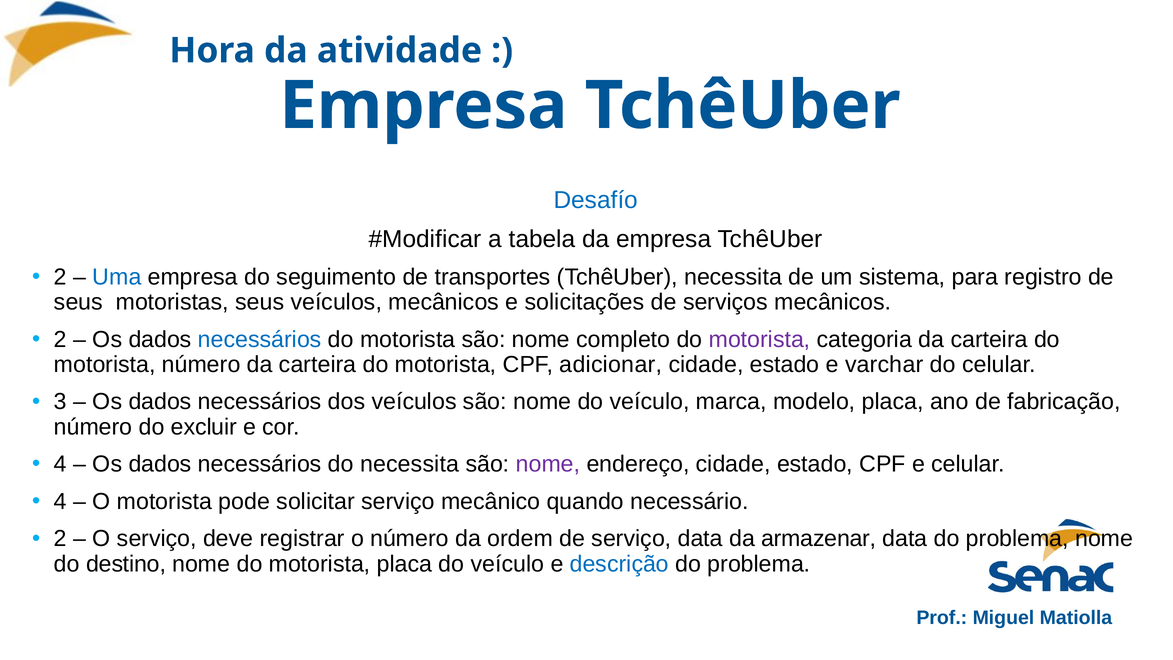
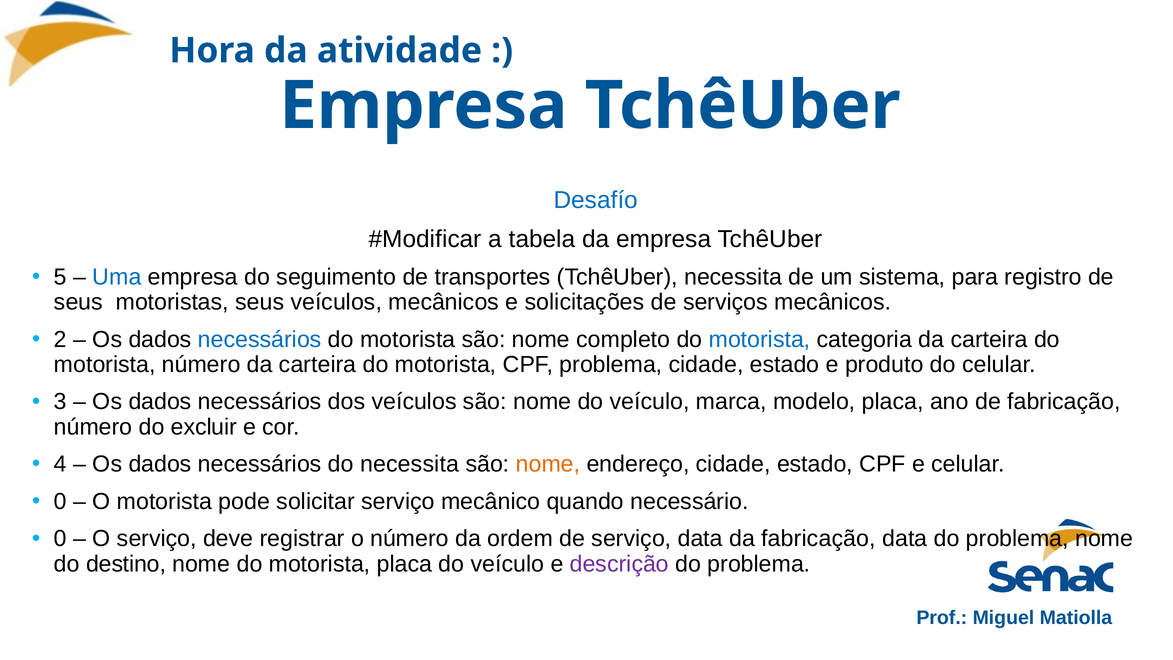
2: 2 -> 5 (60, 277)
motorista colour: purple -> blue (760, 339)
CPF adicionar: adicionar -> problema (611, 364)
varchar: varchar -> produto (884, 364)
nome colour: purple -> orange (548, 464)
4: 4 -> 0 (60, 501)
2: 2 -> 0 (60, 539)
da armazenar: armazenar -> fabricação (819, 539)
descrição colour: blue -> purple (619, 564)
